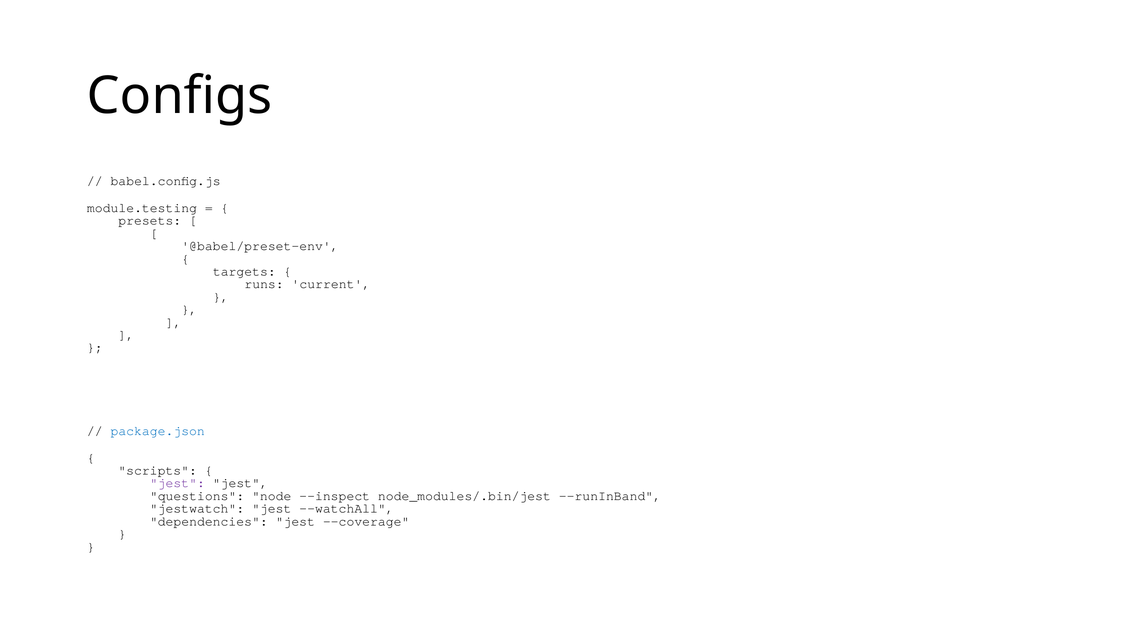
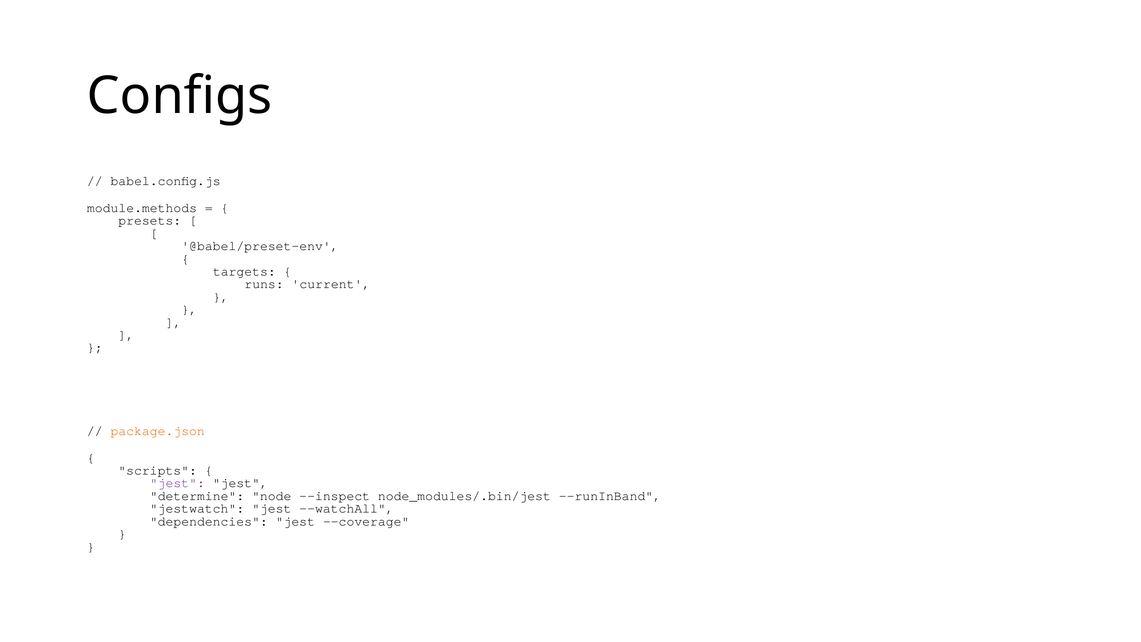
module.testing: module.testing -> module.methods (142, 208)
package.json colour: blue -> orange (158, 431)
questions: questions -> determine (197, 496)
